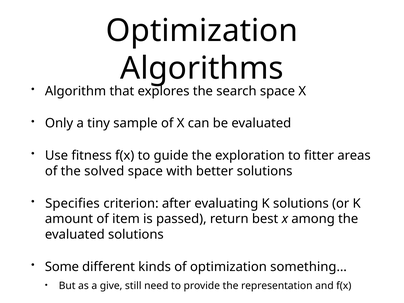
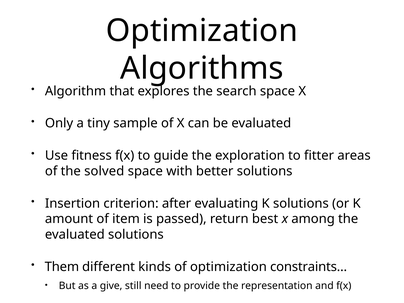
Specifies: Specifies -> Insertion (73, 203)
Some: Some -> Them (62, 267)
something…: something… -> constraints… (309, 267)
